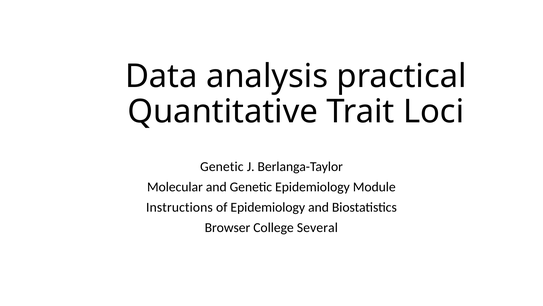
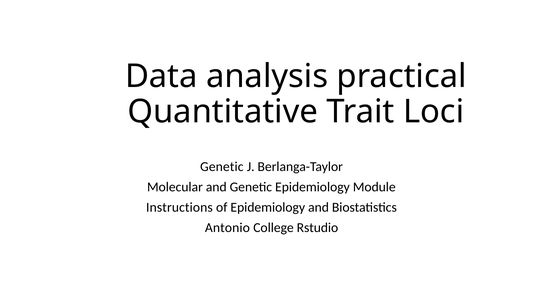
Browser: Browser -> Antonio (227, 227)
Several: Several -> Rstudio (317, 227)
